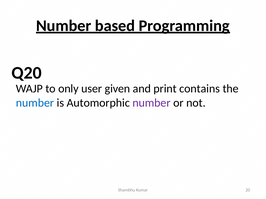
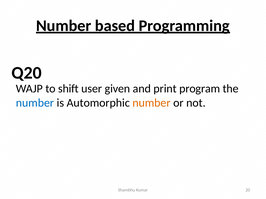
only: only -> shift (68, 89)
contains: contains -> program (200, 89)
number colour: purple -> orange (152, 103)
